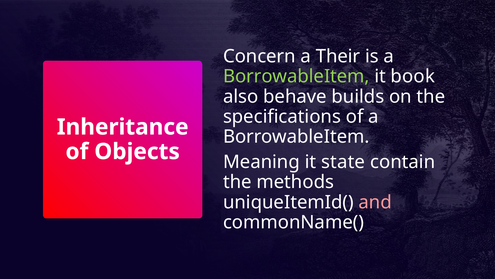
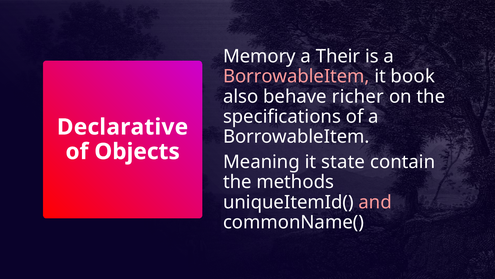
Concern: Concern -> Memory (259, 56)
BorrowableItem colour: light green -> pink (296, 76)
builds: builds -> richer (358, 96)
Inheritance: Inheritance -> Declarative (123, 127)
